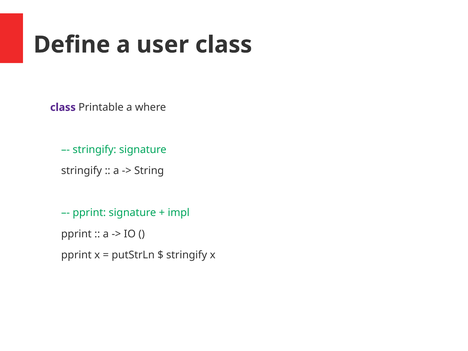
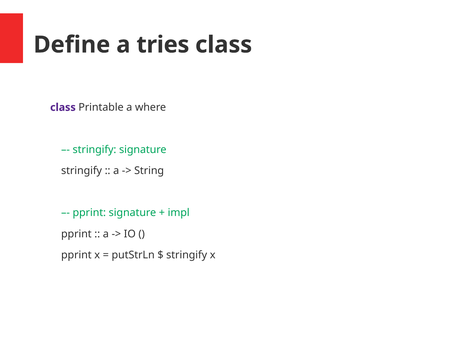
user: user -> tries (163, 45)
